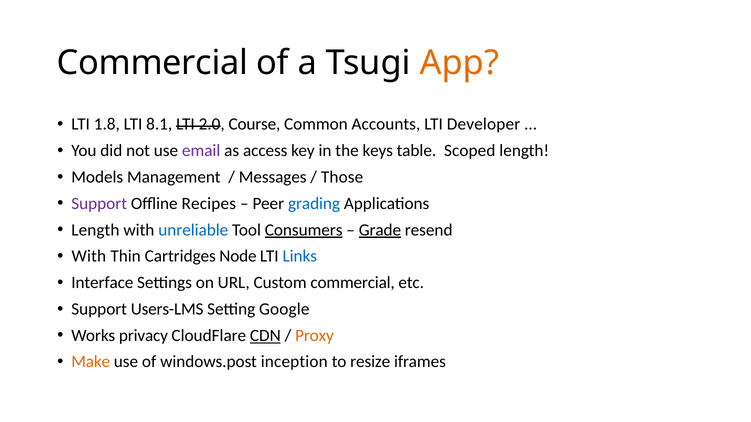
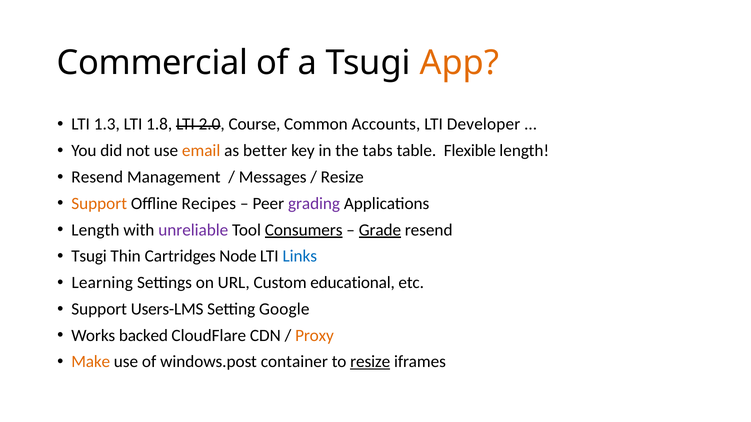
1.8: 1.8 -> 1.3 (107, 124)
8.1: 8.1 -> 1.8 (159, 124)
email colour: purple -> orange (201, 151)
access: access -> better (265, 151)
keys: keys -> tabs (378, 151)
Scoped: Scoped -> Flexible (470, 151)
Models: Models -> Resend (97, 177)
Those: Those -> Resize (342, 177)
Support colour: purple -> orange (99, 204)
grading colour: blue -> purple (314, 204)
unreliable colour: blue -> purple (193, 230)
With: With -> Tsugi (89, 256)
Interface: Interface -> Learning (102, 283)
Custom commercial: commercial -> educational (353, 283)
privacy: privacy -> backed (143, 336)
CDN underline: present -> none (265, 336)
inception: inception -> container (294, 362)
resize underline: none -> present (370, 362)
